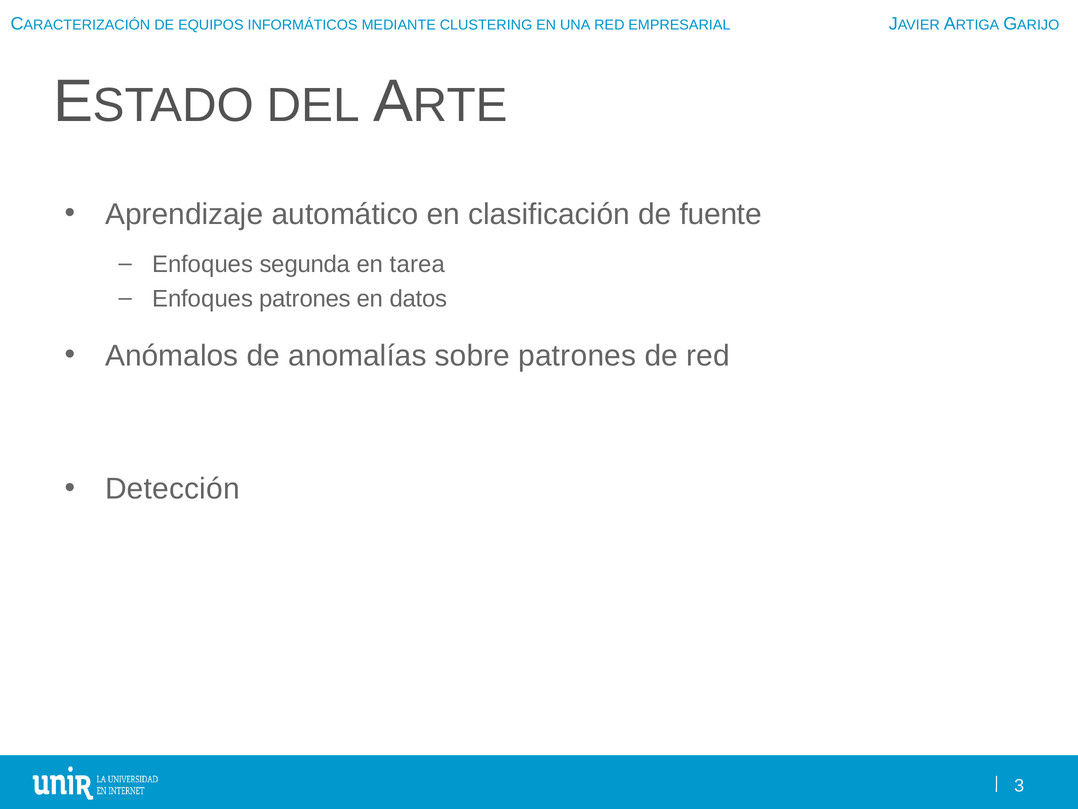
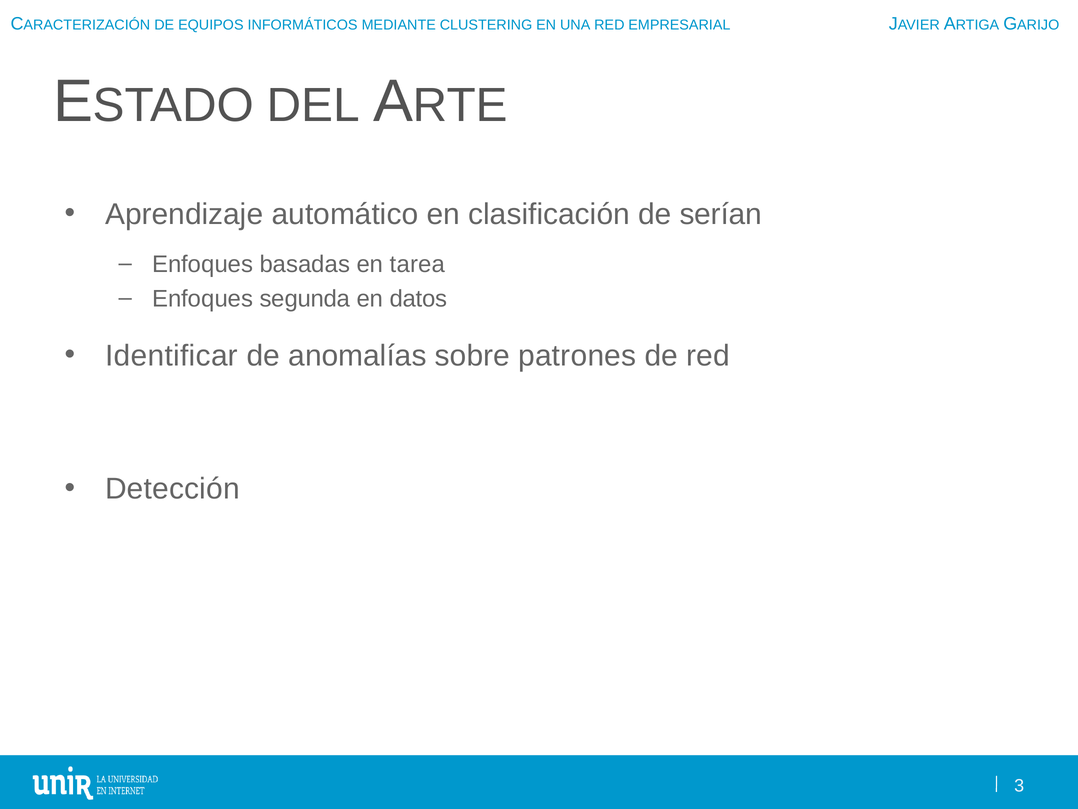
fuente: fuente -> serían (721, 214)
segunda: segunda -> basadas (305, 264)
Enfoques patrones: patrones -> segunda (305, 299)
Anómalos: Anómalos -> Identificar (172, 355)
